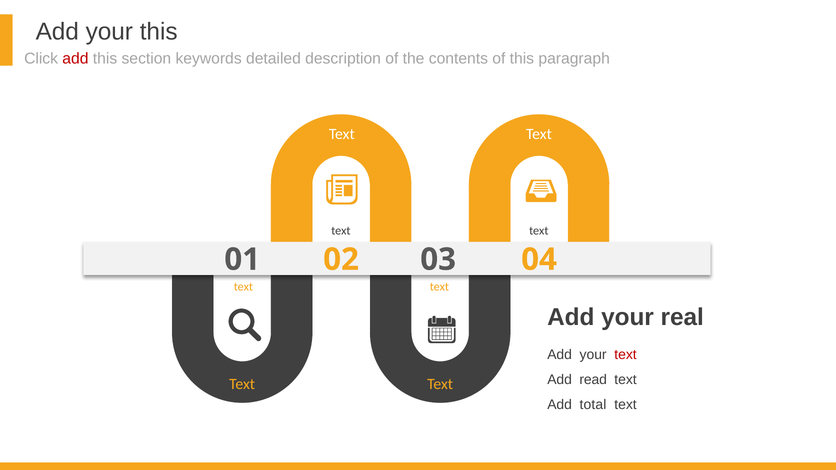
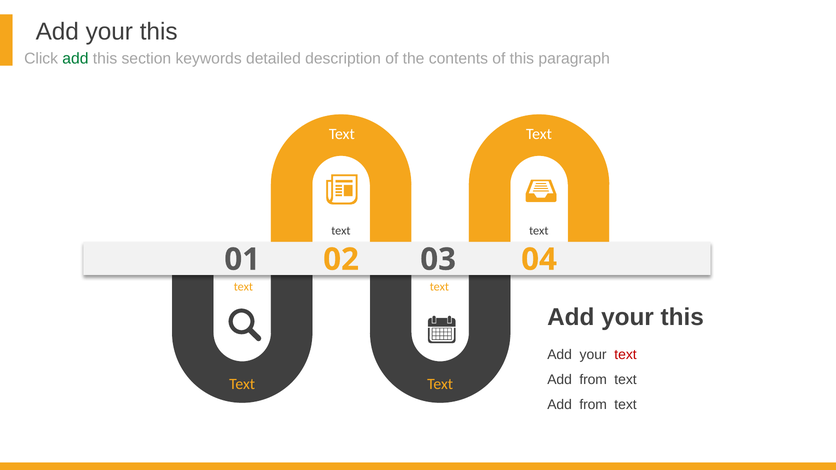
add colour: red -> green (75, 59)
real: real -> this (682, 317)
read: read -> from (593, 380)
total: total -> from (593, 405)
